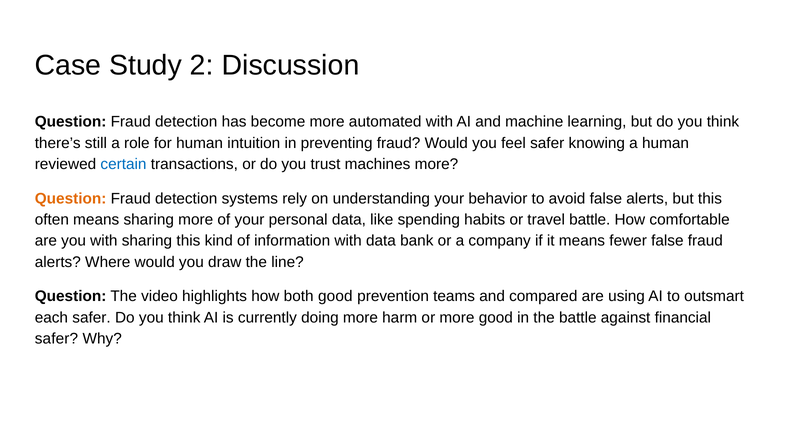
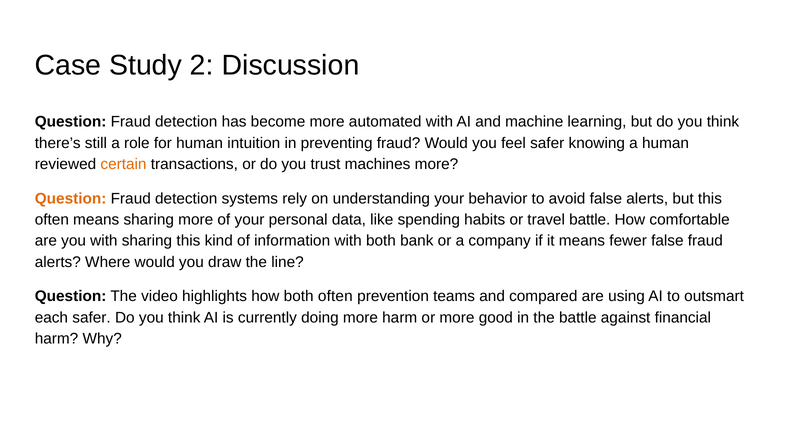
certain colour: blue -> orange (124, 164)
with data: data -> both (381, 241)
both good: good -> often (335, 296)
safer: safer -> harm (57, 339)
